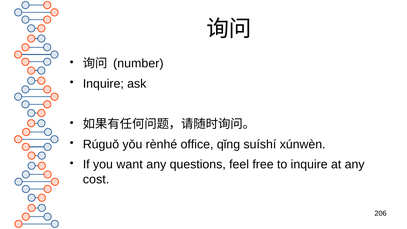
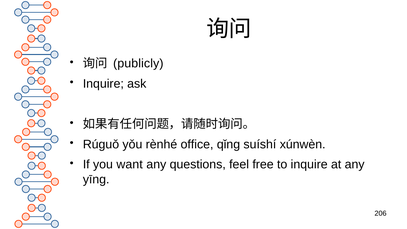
number: number -> publicly (138, 63)
cost: cost -> yīng (96, 179)
